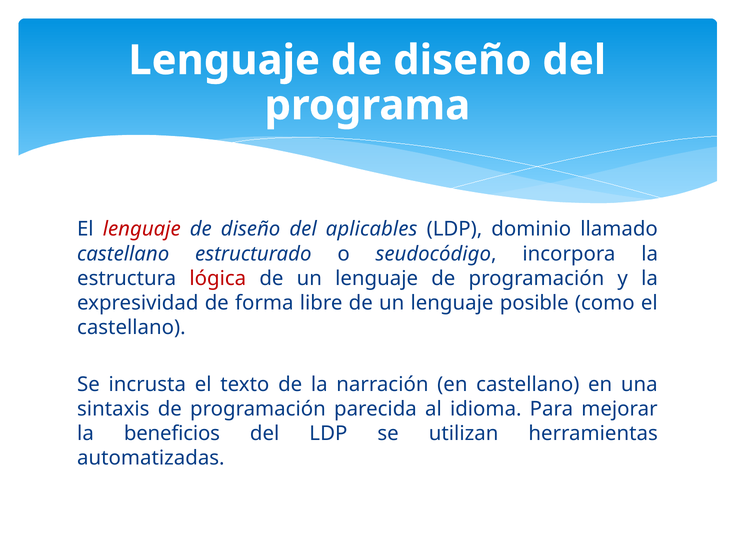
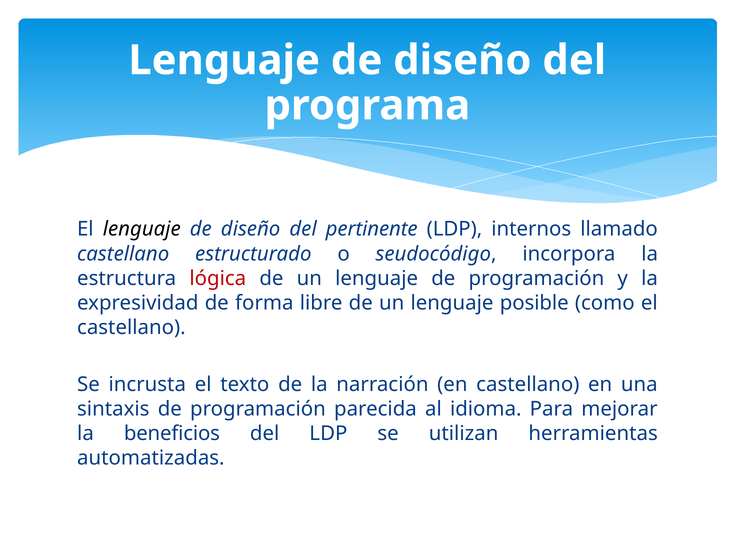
lenguaje colour: red -> black (142, 229)
aplicables: aplicables -> pertinente (372, 229)
dominio: dominio -> internos (531, 229)
